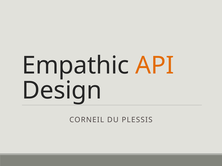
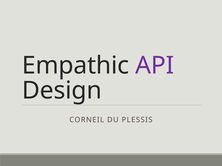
API colour: orange -> purple (155, 66)
